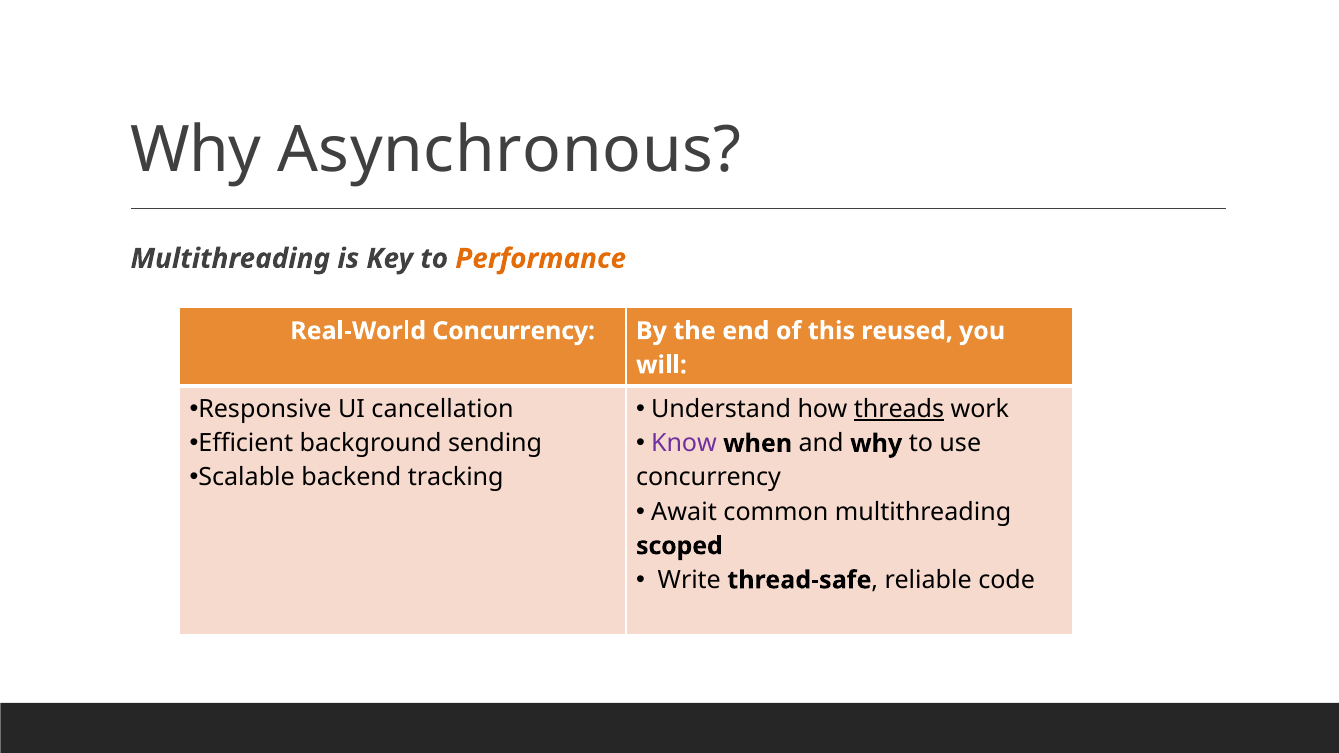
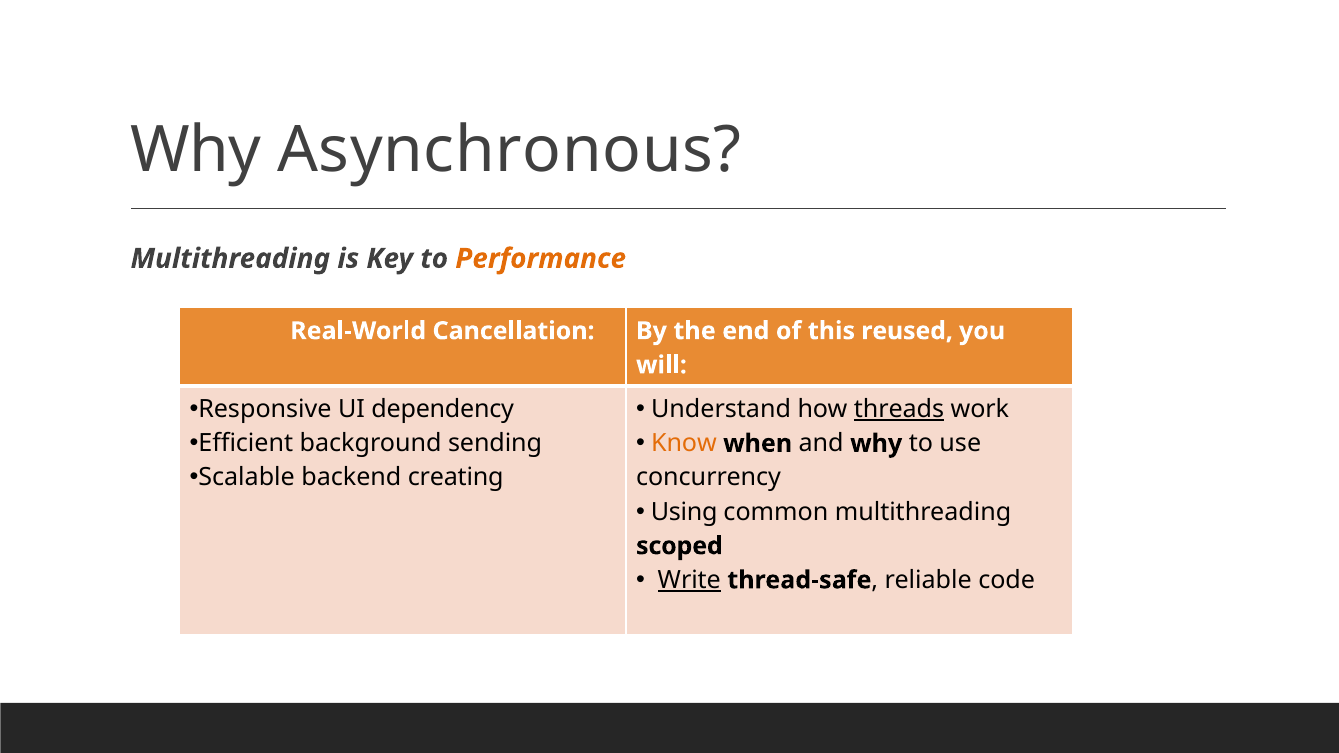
Real-World Concurrency: Concurrency -> Cancellation (514, 331)
cancellation: cancellation -> dependency (443, 409)
Know colour: purple -> orange (684, 444)
tracking: tracking -> creating (456, 478)
Await: Await -> Using (684, 512)
Write underline: none -> present (689, 580)
